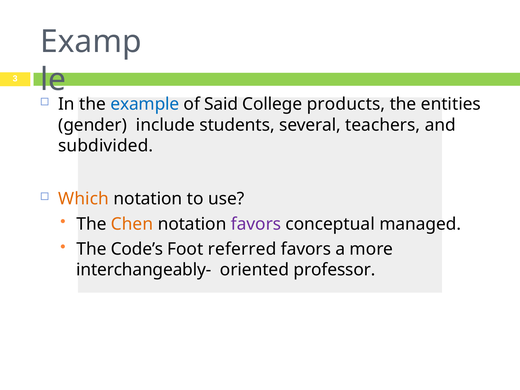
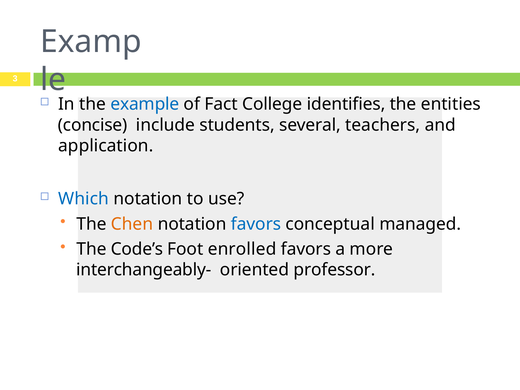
Said: Said -> Fact (221, 104)
products: products -> identifies (346, 104)
gender: gender -> concise (93, 125)
subdivided: subdivided -> application (106, 146)
Which colour: orange -> blue (84, 199)
favors colour: purple -> blue (256, 224)
referred: referred -> enrolled (242, 249)
